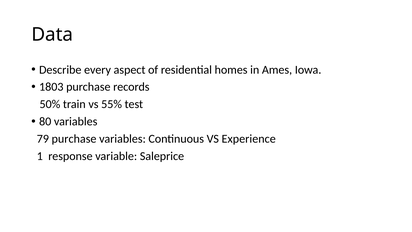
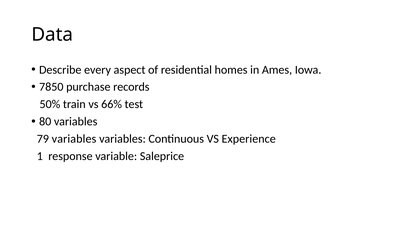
1803: 1803 -> 7850 (51, 87)
55%: 55% -> 66% (112, 104)
79 purchase: purchase -> variables (74, 139)
